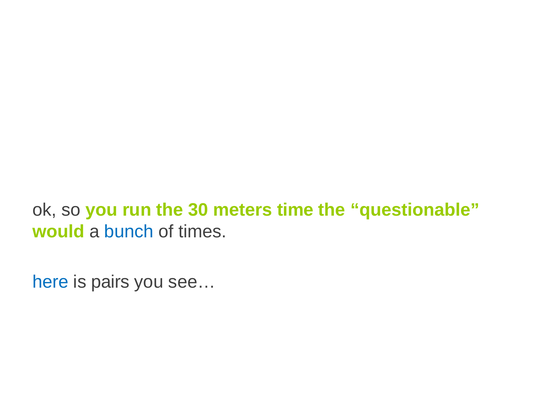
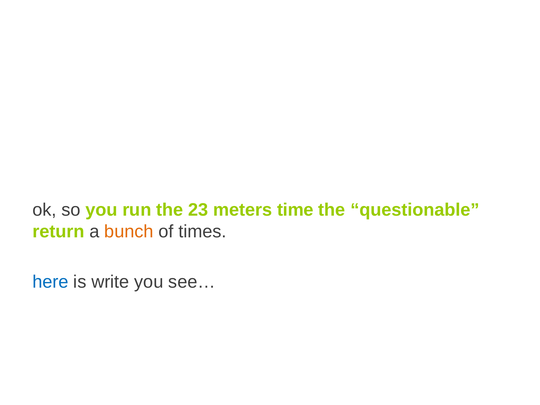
30: 30 -> 23 (198, 210)
would: would -> return (58, 232)
bunch colour: blue -> orange (129, 232)
pairs: pairs -> write (110, 282)
